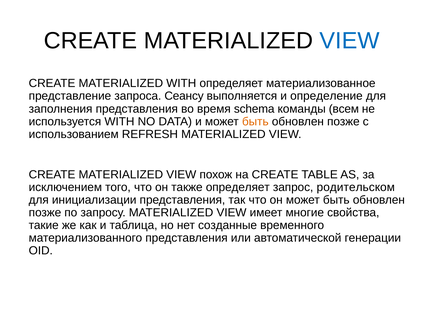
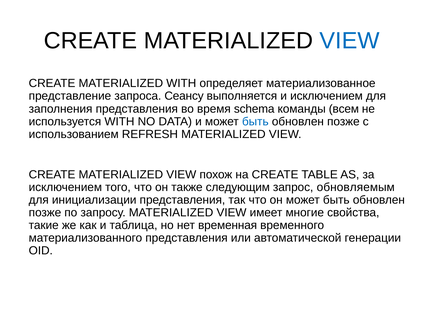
и определение: определение -> исключением (327, 96)
быть colour: orange -> blue (255, 121)
также определяет: определяет -> следующим (238, 187)
родительском: родительском -> обновляемым (356, 187)
созданные: созданные -> временная (228, 225)
